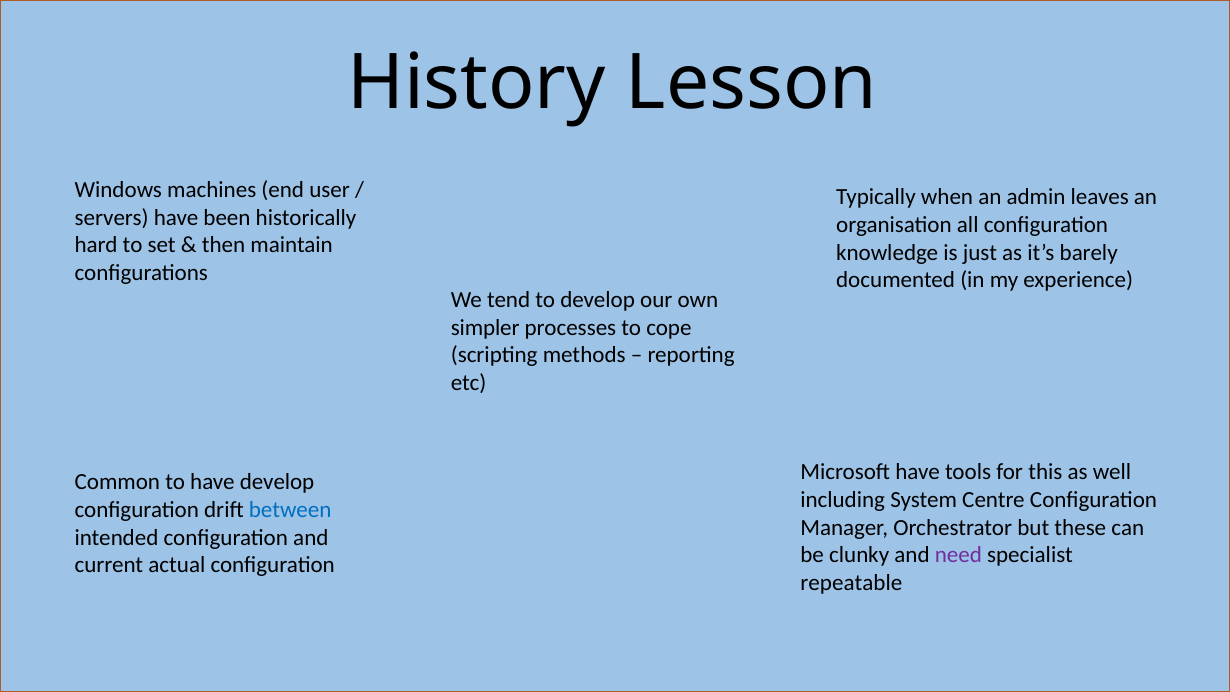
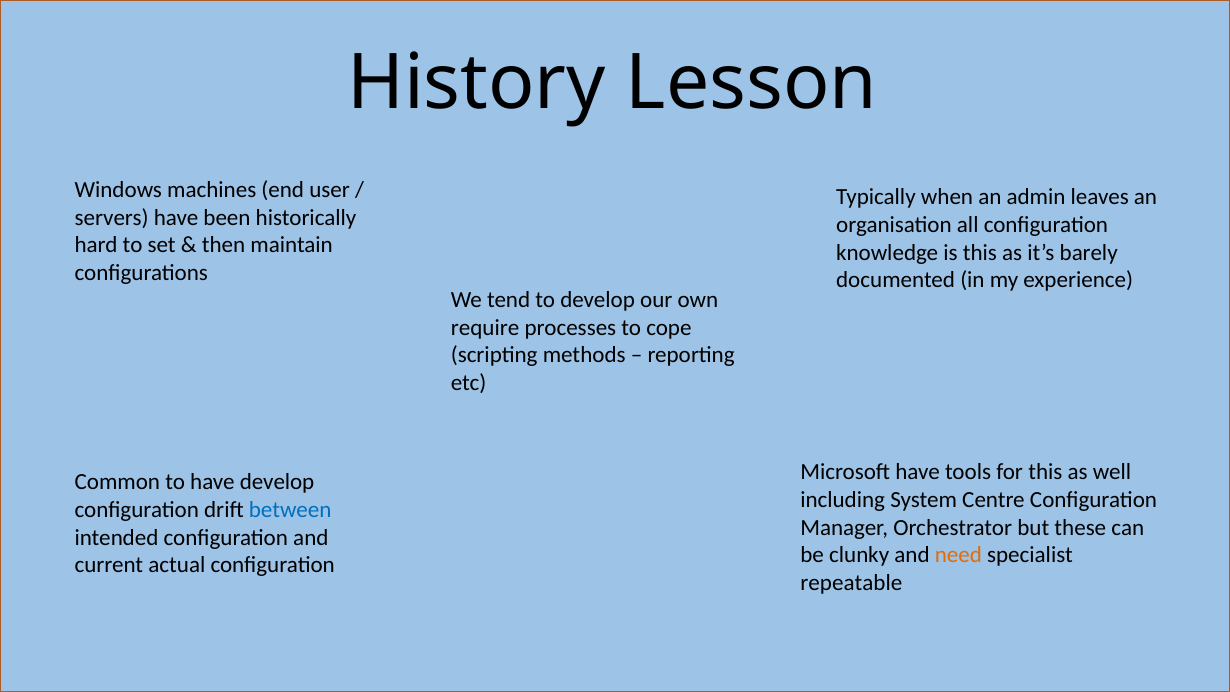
is just: just -> this (980, 253)
simpler: simpler -> require (485, 328)
need colour: purple -> orange (958, 555)
